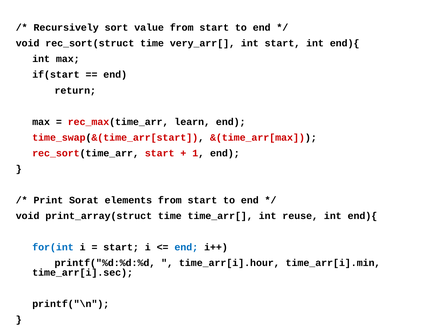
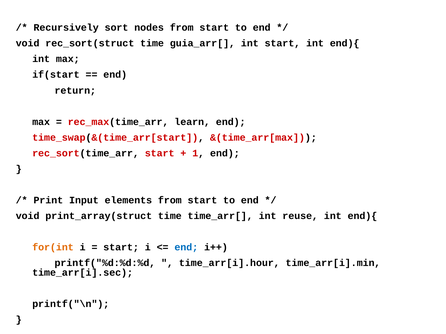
value: value -> nodes (149, 28)
very_arr[: very_arr[ -> guia_arr[ (202, 43)
Sorat: Sorat -> Input (84, 201)
for(int colour: blue -> orange (53, 248)
